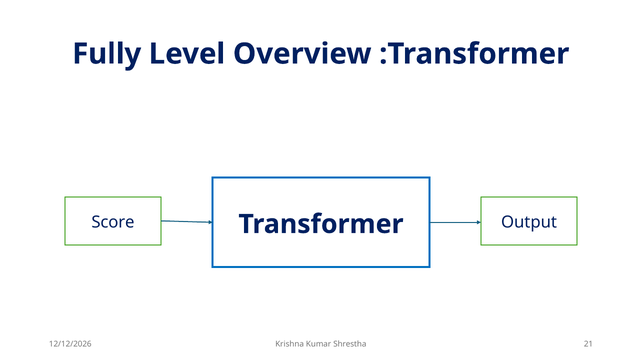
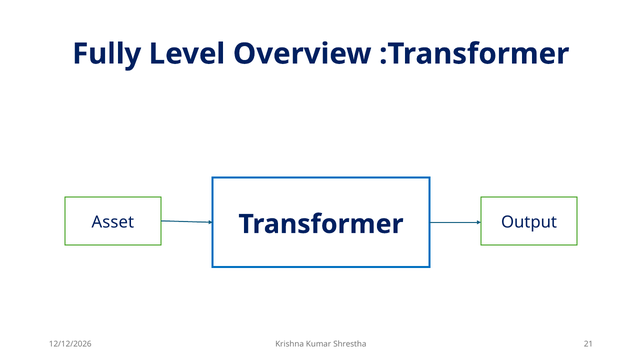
Score: Score -> Asset (113, 222)
